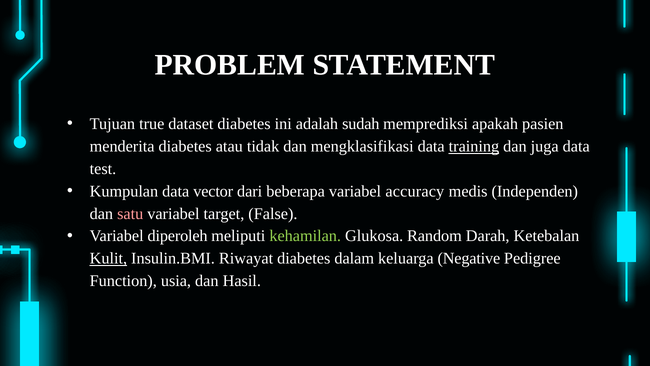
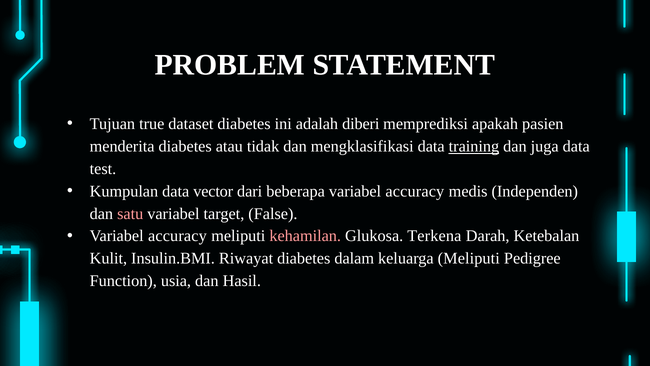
sudah: sudah -> diberi (361, 124)
diperoleh: diperoleh -> accuracy (177, 236)
kehamilan colour: light green -> pink (305, 236)
Random: Random -> Terkena (434, 236)
Kulit underline: present -> none (108, 258)
keluarga Negative: Negative -> Meliputi (469, 258)
